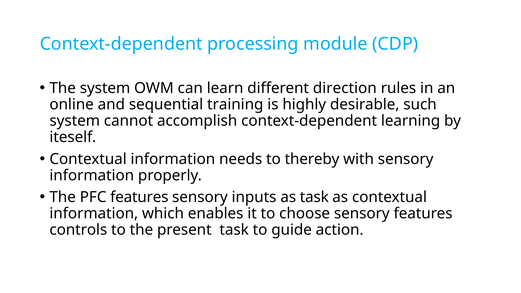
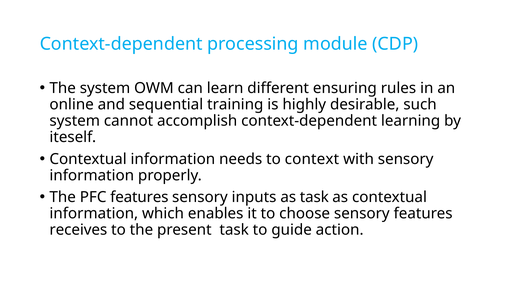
direction: direction -> ensuring (345, 88)
thereby: thereby -> context (312, 159)
controls: controls -> receives (78, 230)
